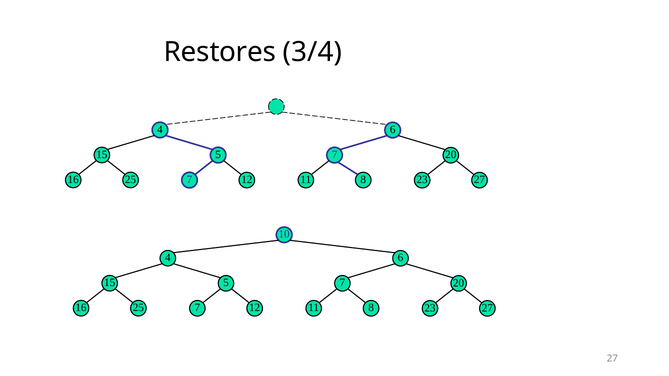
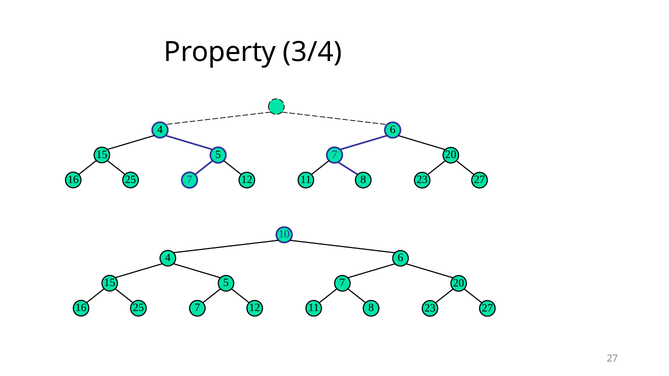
Restores: Restores -> Property (220, 52)
